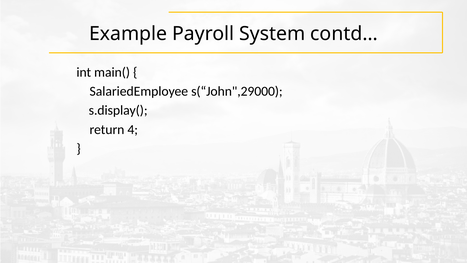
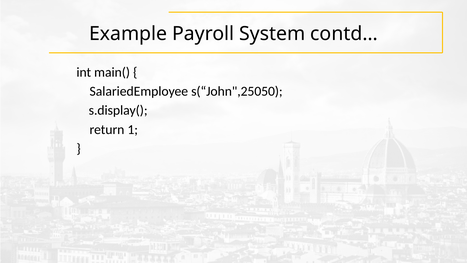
s(“John",29000: s(“John",29000 -> s(“John",25050 (237, 91)
4: 4 -> 1 (133, 129)
